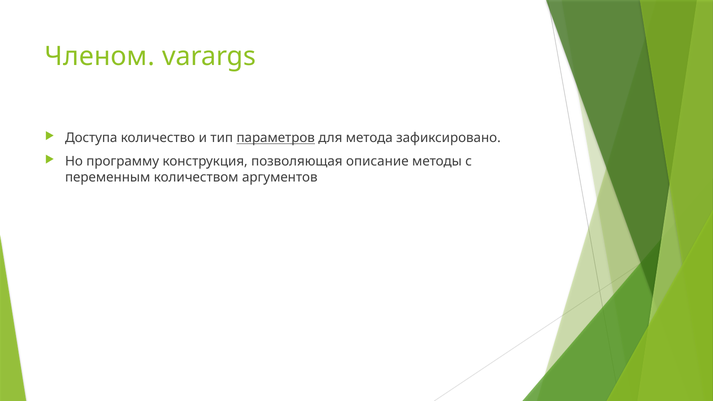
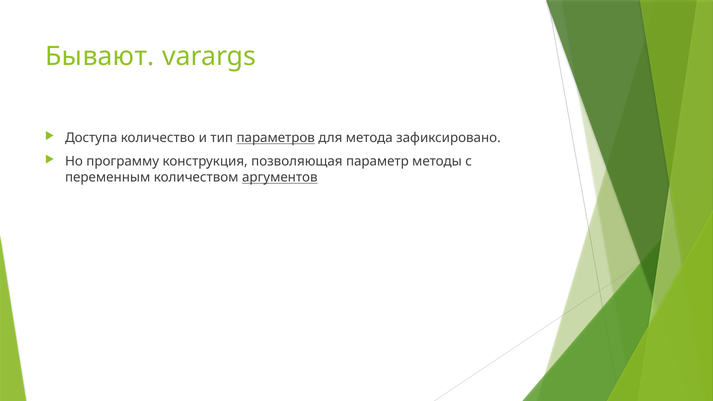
Членом: Членом -> Бывают (100, 56)
описание: описание -> параметр (377, 161)
аргументов underline: none -> present (280, 178)
